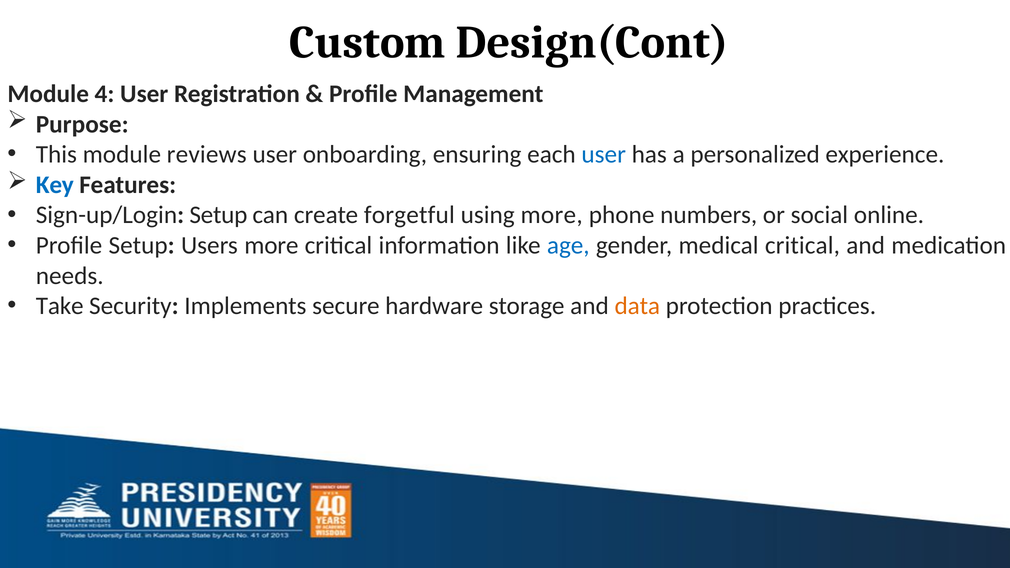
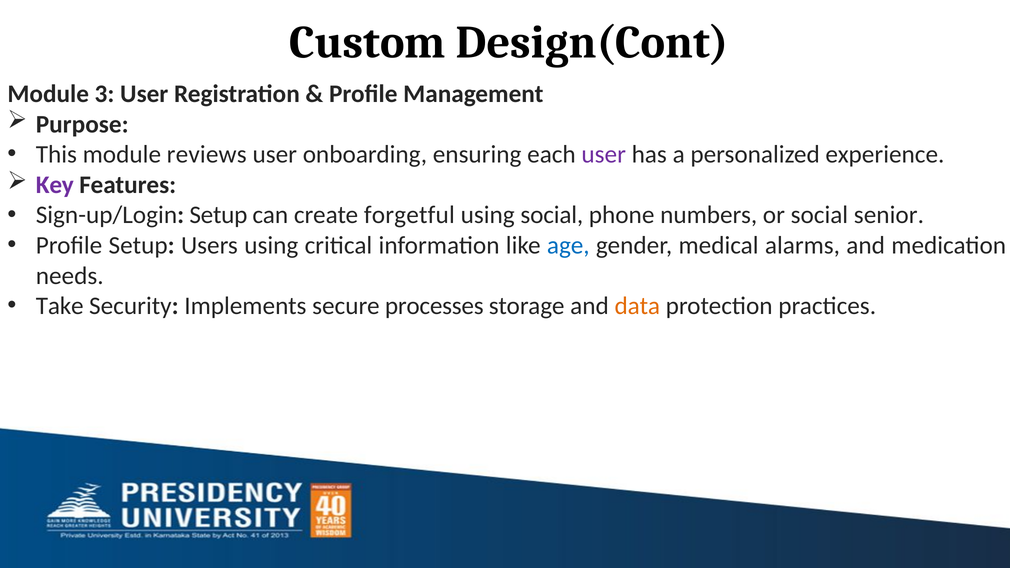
4: 4 -> 3 (105, 94)
user colour: blue -> purple (604, 155)
Key colour: blue -> purple (55, 185)
using more: more -> social (552, 215)
online: online -> senior (889, 215)
Users more: more -> using (271, 245)
medical critical: critical -> alarms (802, 245)
hardware: hardware -> processes (434, 306)
